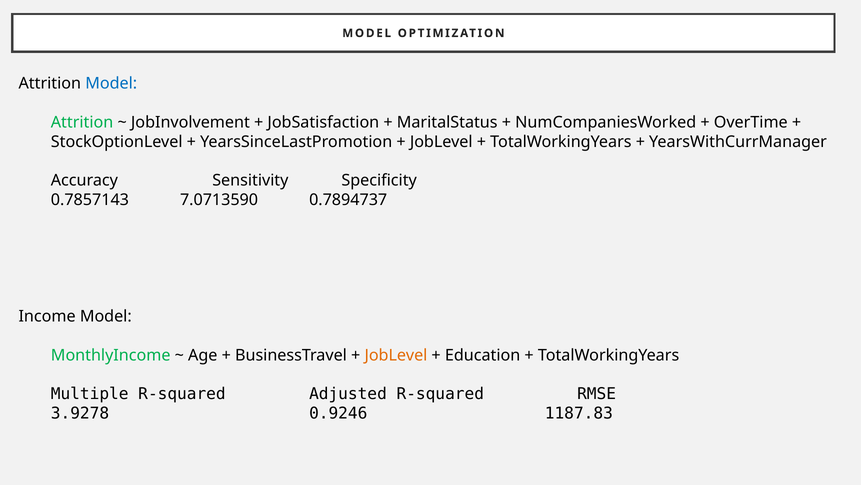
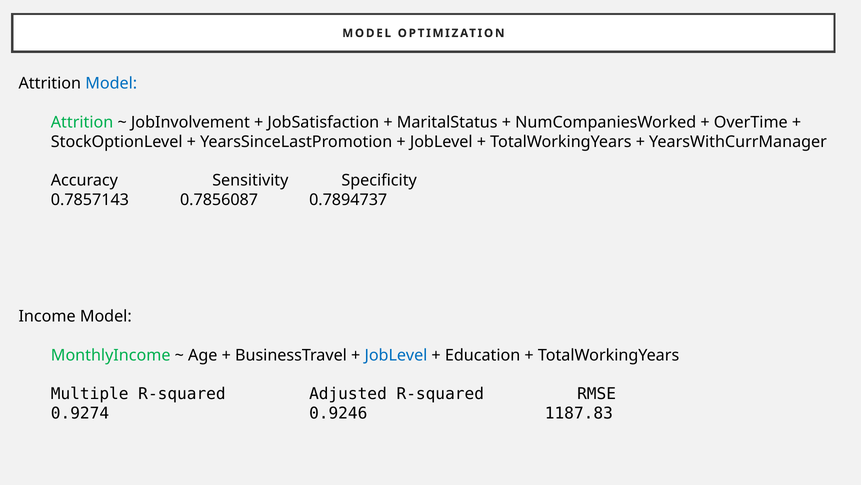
7.0713590: 7.0713590 -> 0.7856087 (219, 200)
JobLevel colour: orange -> blue (396, 355)
3.9278: 3.9278 -> 0.9274 (80, 413)
